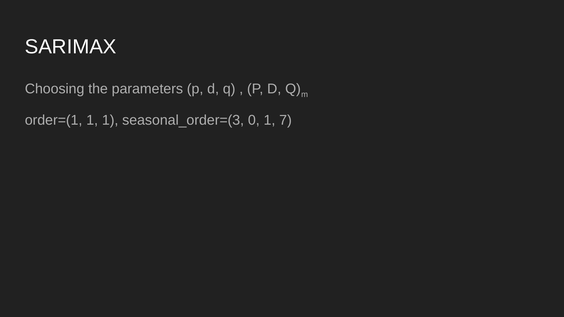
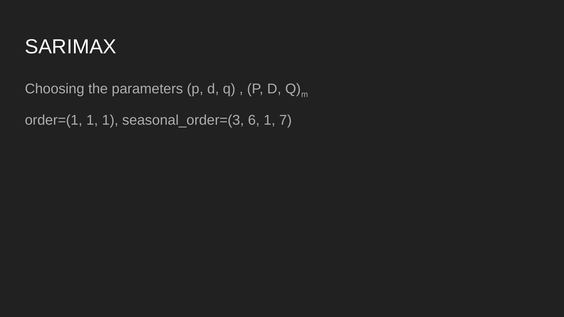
0: 0 -> 6 (254, 120)
